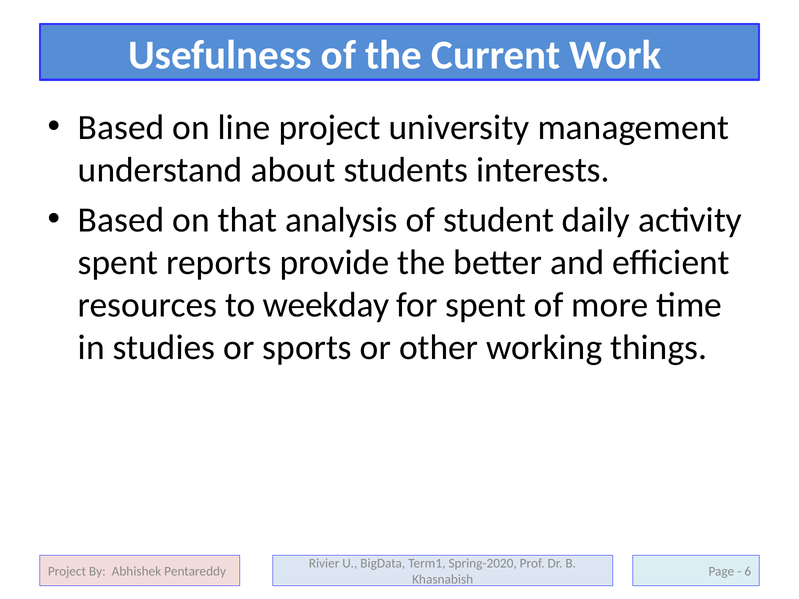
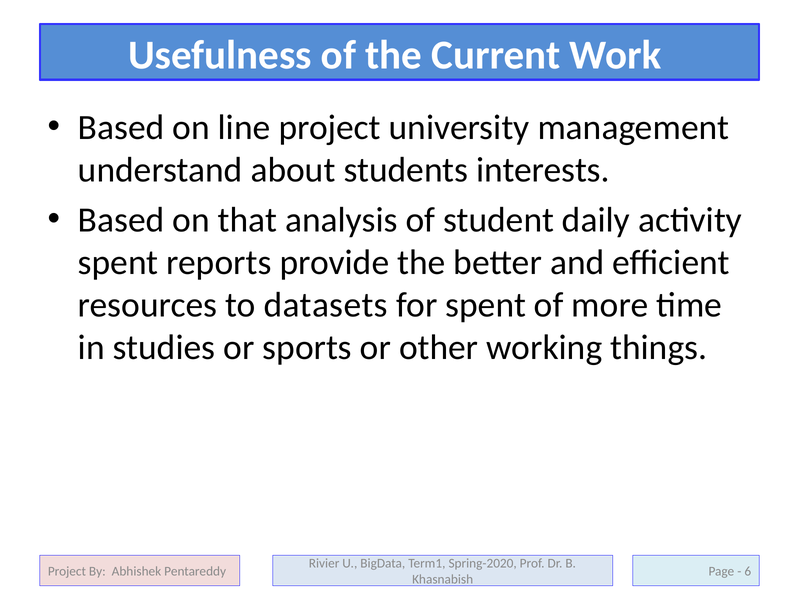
weekday: weekday -> datasets (326, 305)
